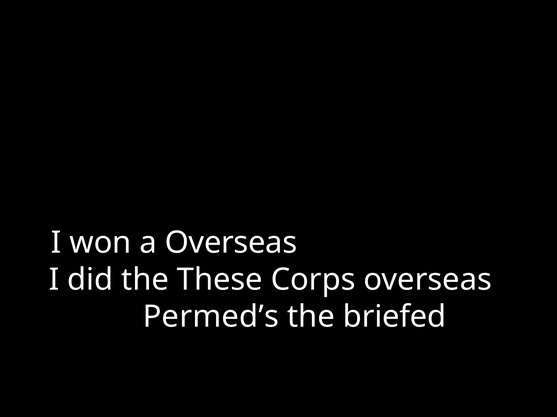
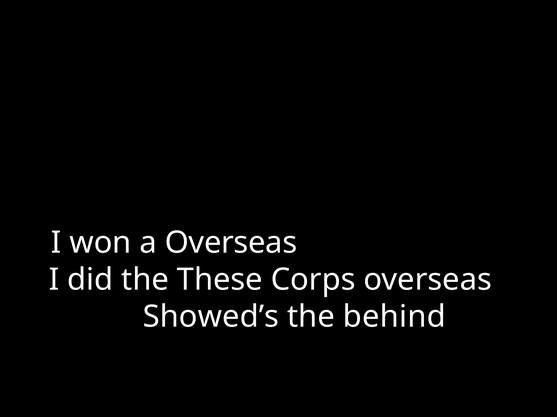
Permed’s: Permed’s -> Showed’s (211, 317)
briefed: briefed -> behind (394, 317)
